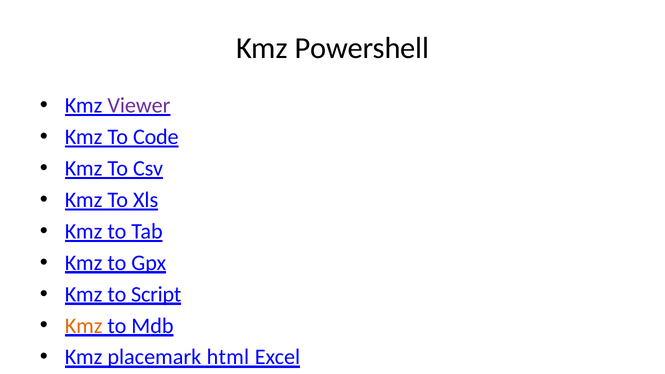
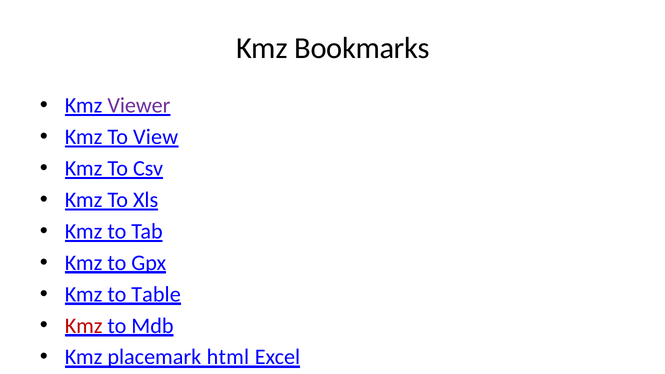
Powershell: Powershell -> Bookmarks (362, 48)
Code: Code -> View (156, 137)
Script: Script -> Table (156, 294)
Kmz colour: orange -> red (84, 326)
